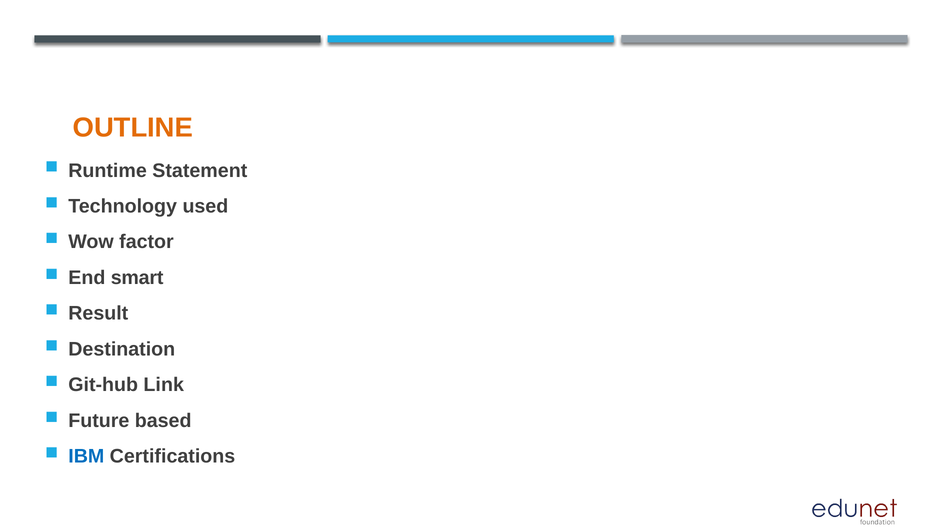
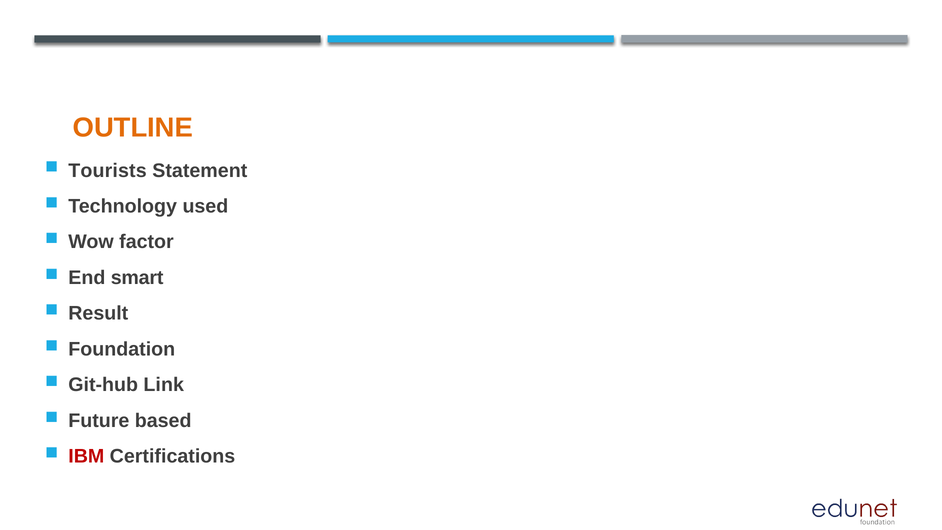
Runtime: Runtime -> Tourists (107, 171)
Destination: Destination -> Foundation (122, 349)
IBM colour: blue -> red (86, 456)
